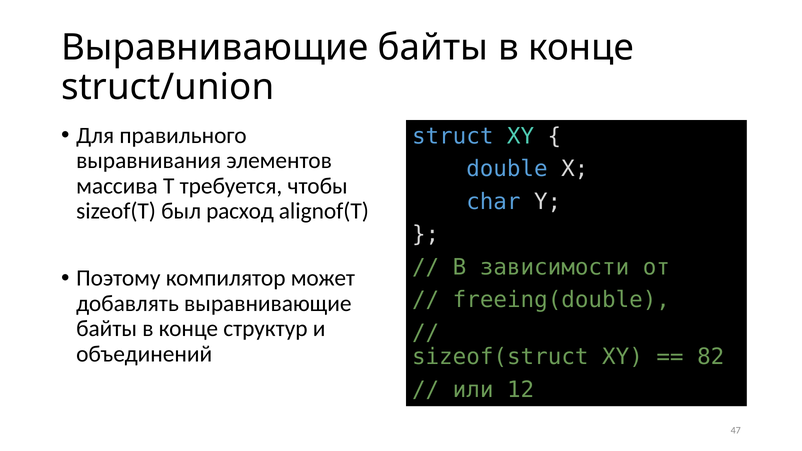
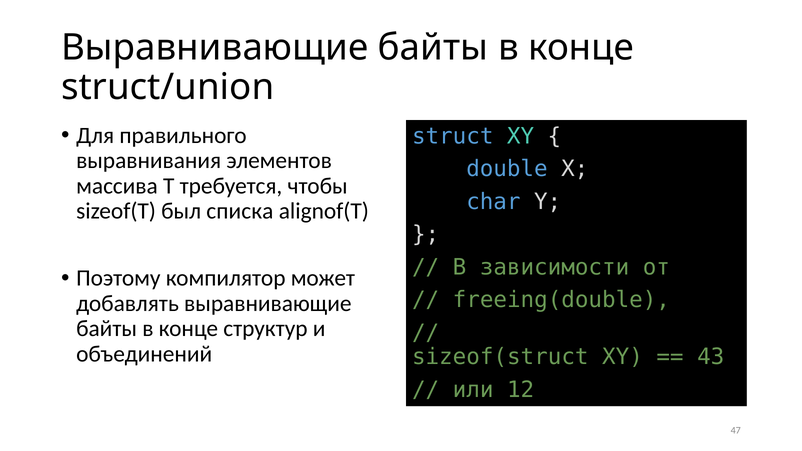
расход: расход -> списка (240, 211)
82: 82 -> 43 (711, 357)
